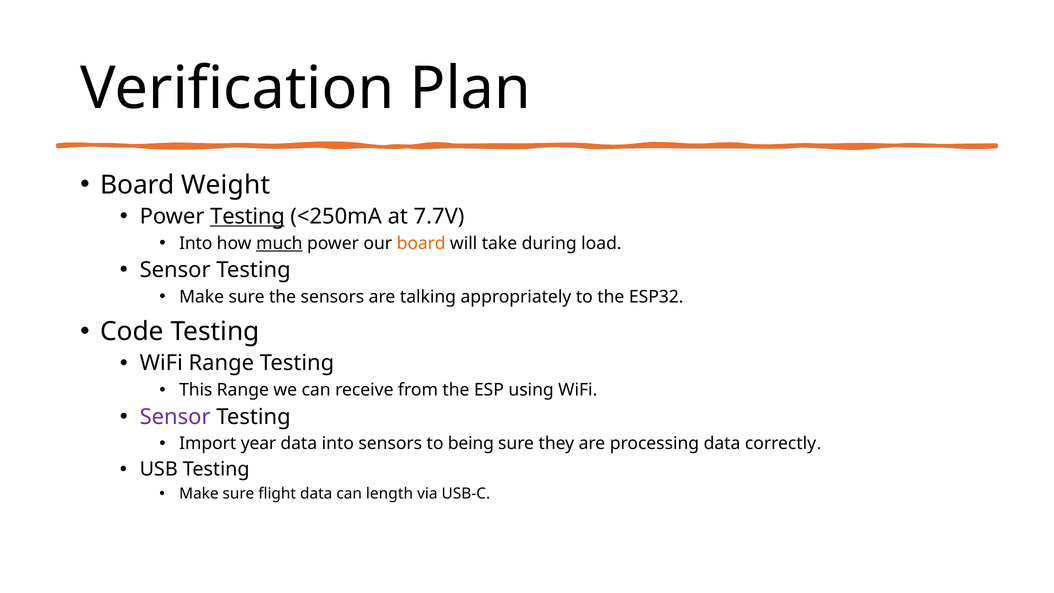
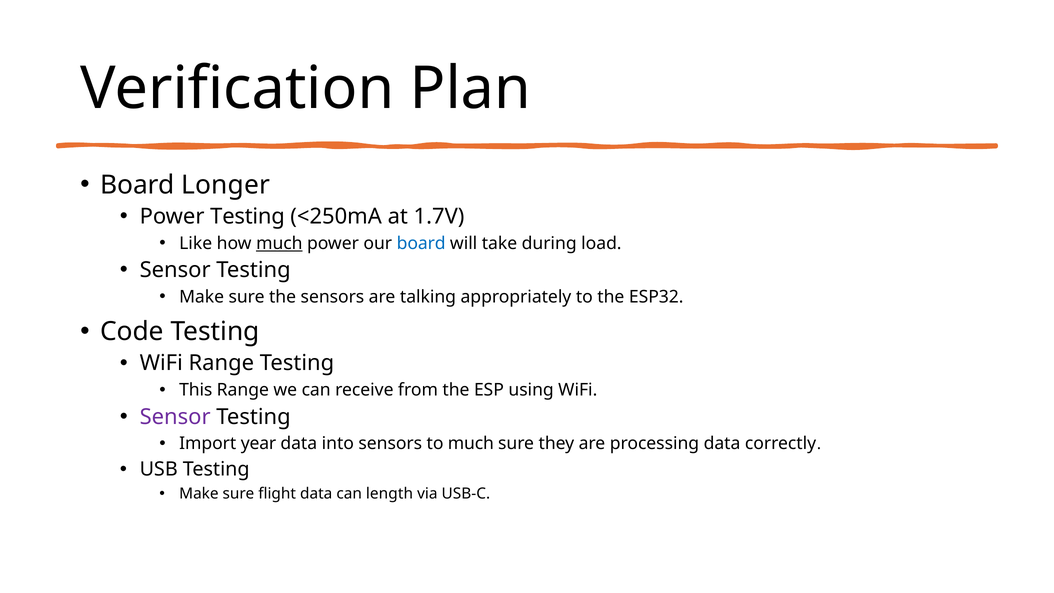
Weight: Weight -> Longer (226, 185)
Testing underline: present -> none (248, 216)
7.7V: 7.7V -> 1.7V (439, 216)
Into: Into -> Like (196, 243)
board colour: orange -> blue (421, 243)
to being: being -> much (471, 444)
